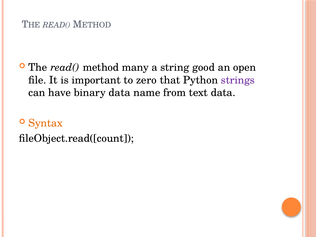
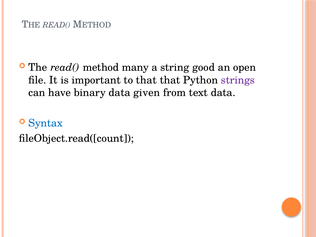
to zero: zero -> that (146, 80)
name: name -> given (147, 93)
Syntax colour: orange -> blue (46, 123)
